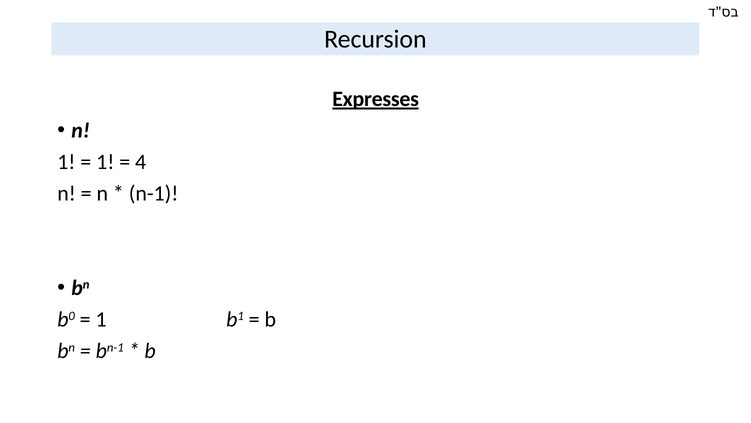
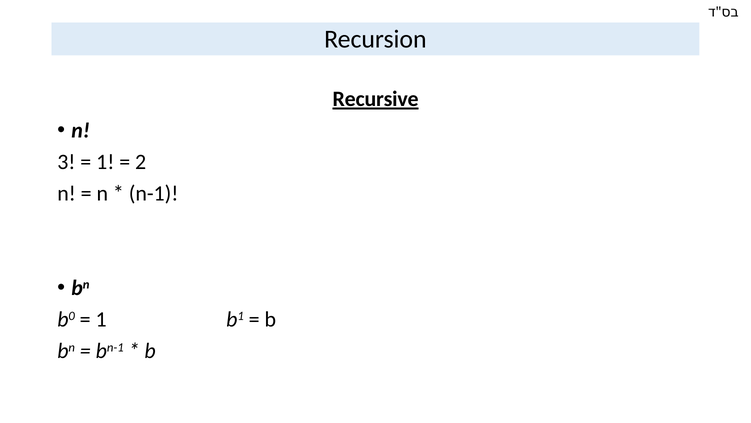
Expresses: Expresses -> Recursive (376, 99)
1: 1 -> 3 (66, 162)
4: 4 -> 2 (141, 162)
